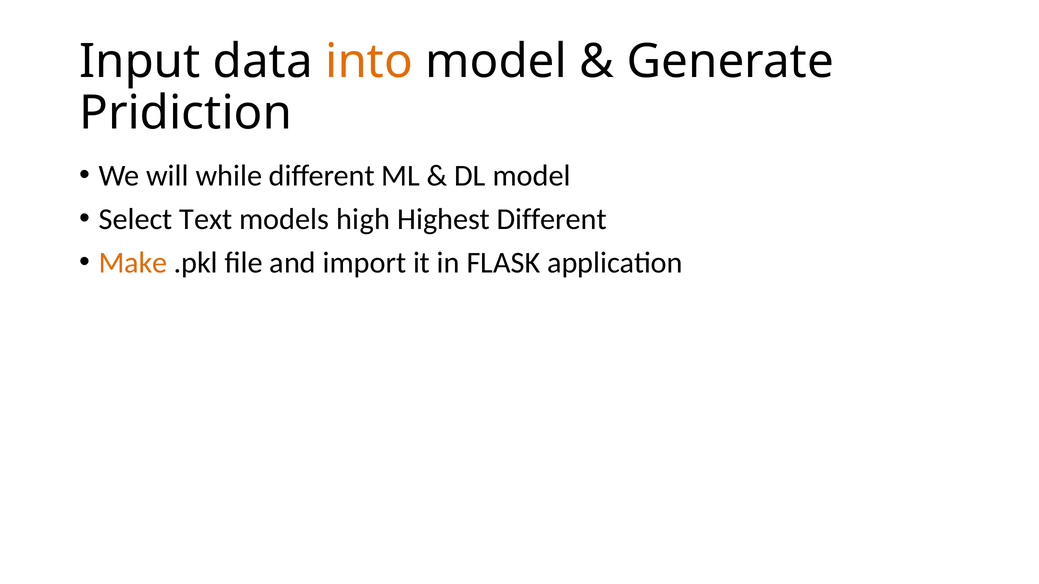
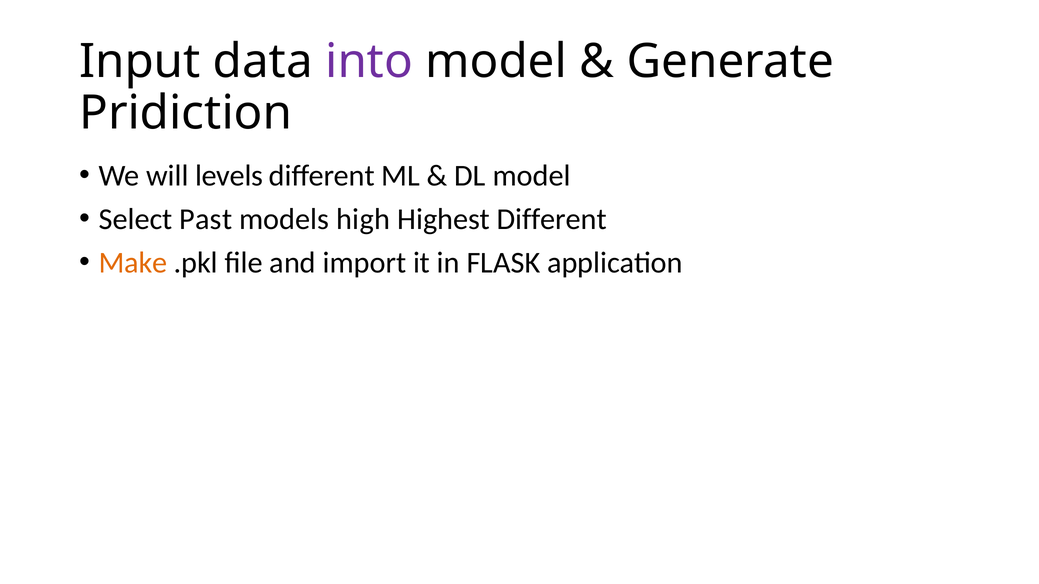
into colour: orange -> purple (369, 62)
while: while -> levels (229, 176)
Text: Text -> Past (206, 219)
